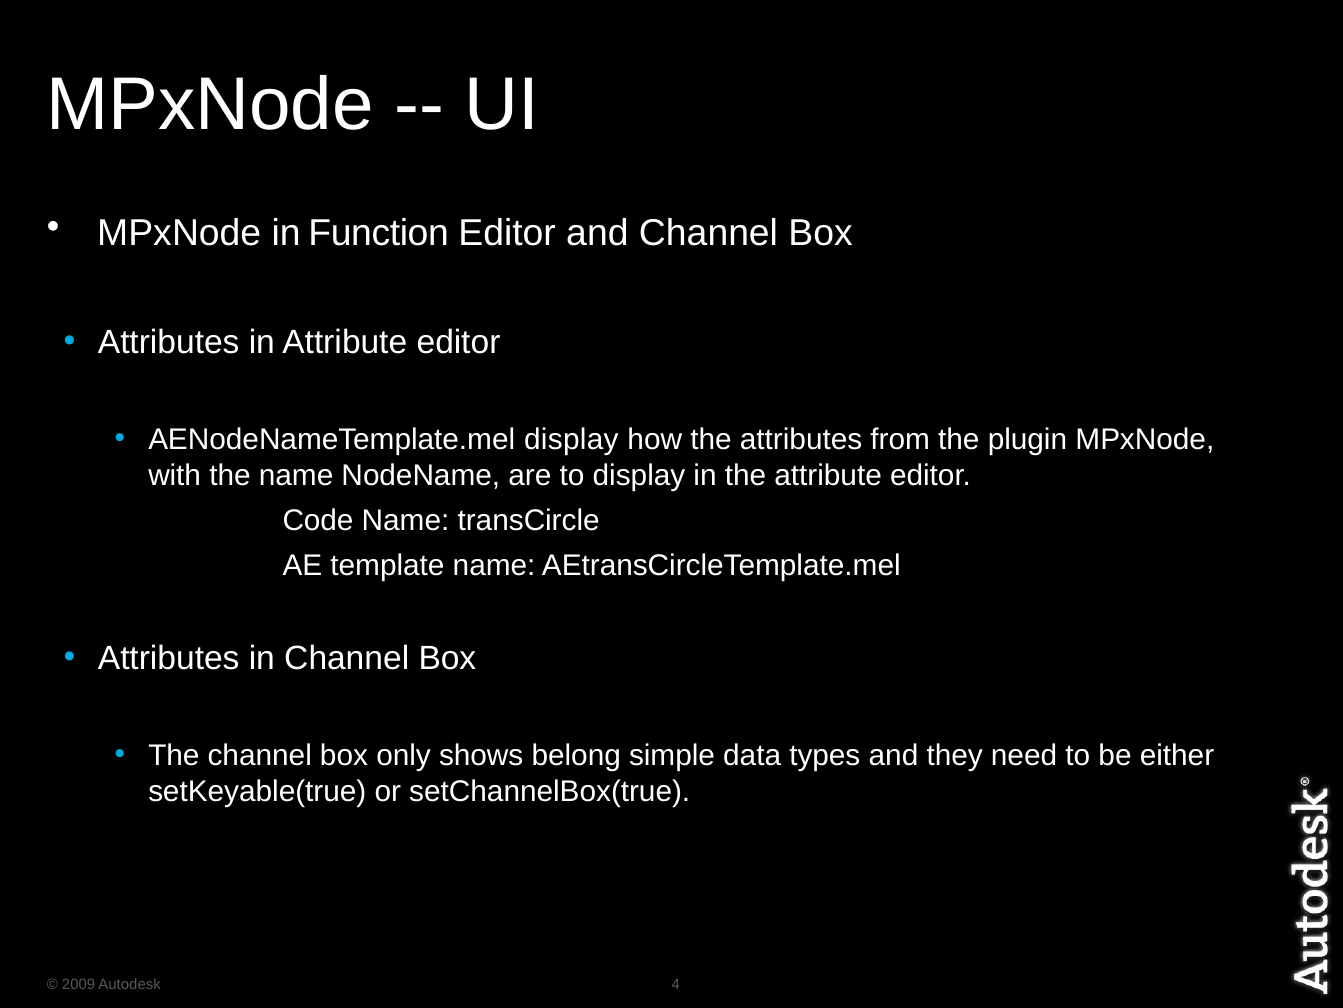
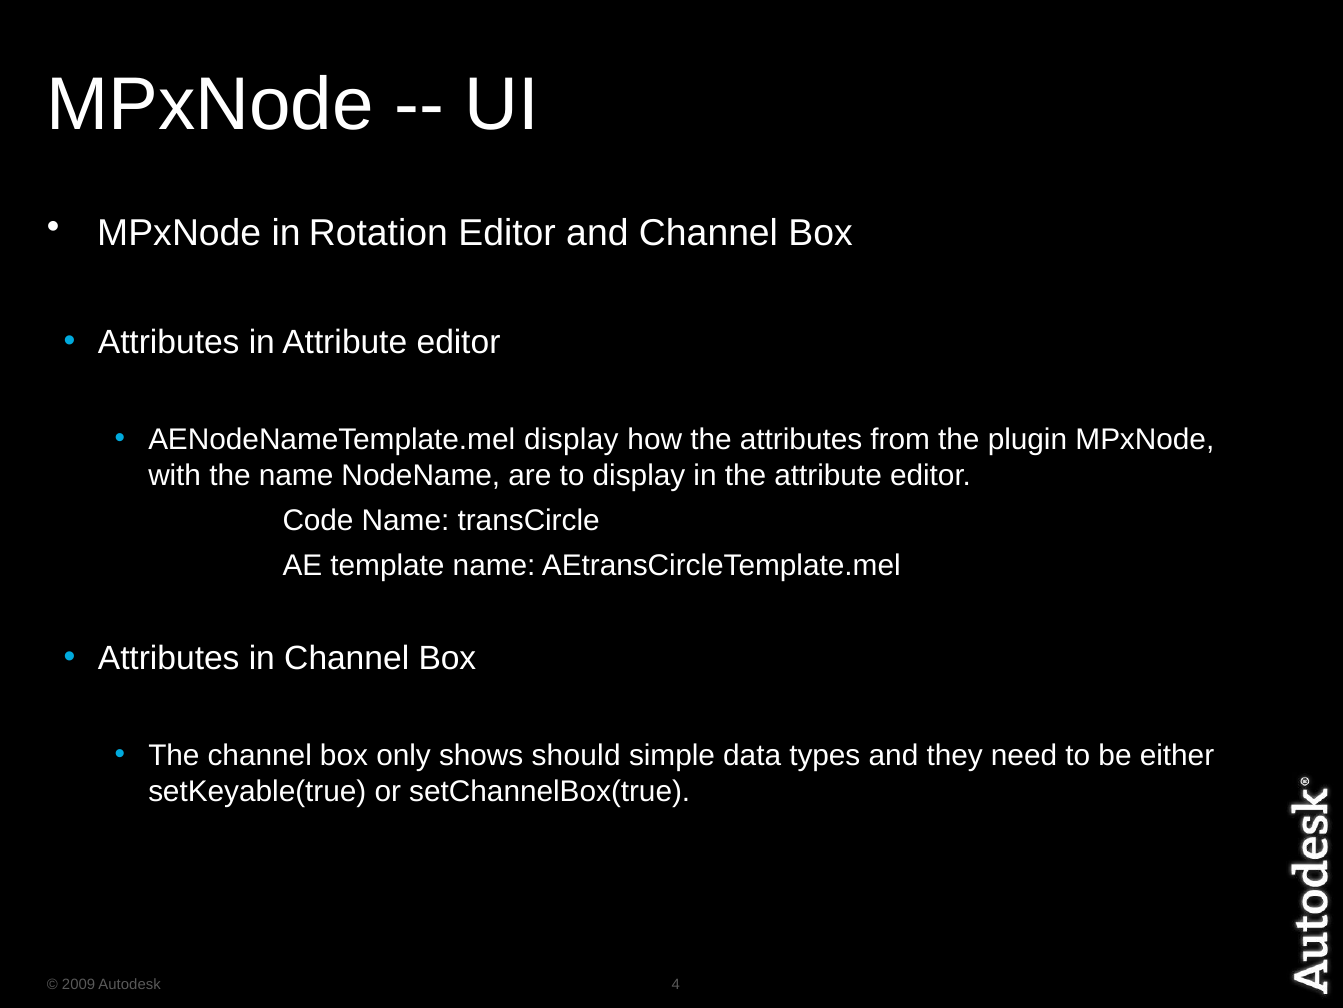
Function: Function -> Rotation (378, 233)
belong: belong -> should (576, 755)
